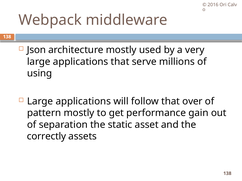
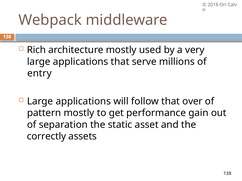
Json: Json -> Rich (36, 50)
using: using -> entry (39, 73)
